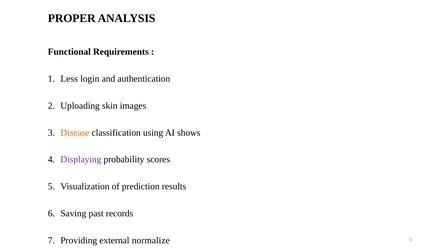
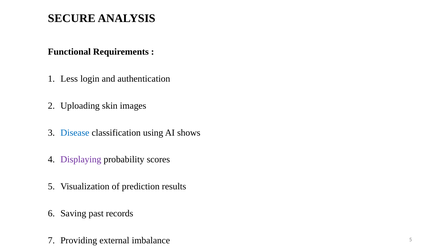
PROPER: PROPER -> SECURE (72, 18)
Disease colour: orange -> blue (75, 133)
normalize: normalize -> imbalance (151, 240)
